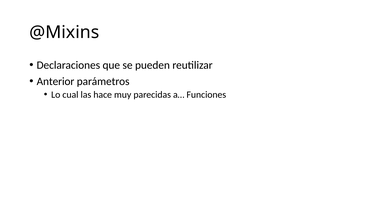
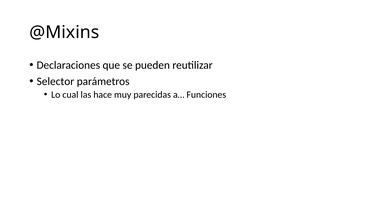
Anterior: Anterior -> Selector (55, 81)
